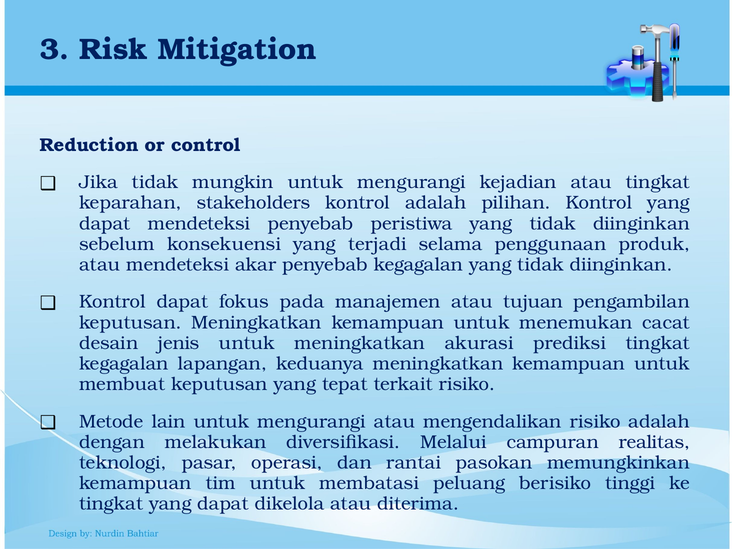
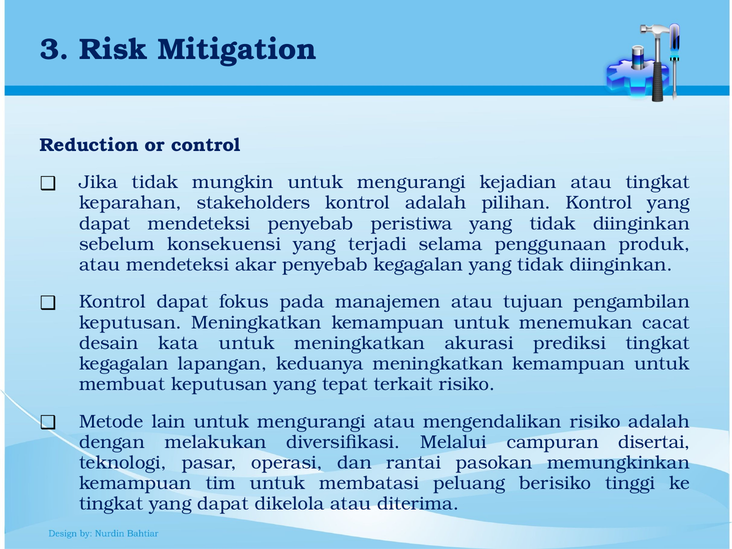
jenis: jenis -> kata (178, 343)
realitas: realitas -> disertai (654, 442)
